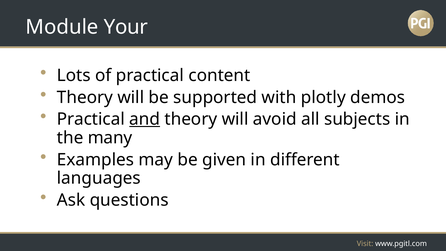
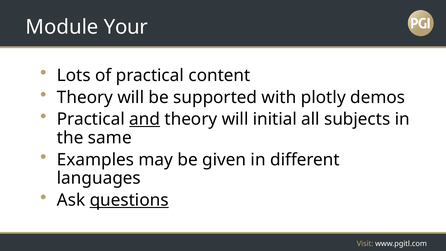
avoid: avoid -> initial (275, 119)
many: many -> same (110, 138)
questions underline: none -> present (129, 200)
